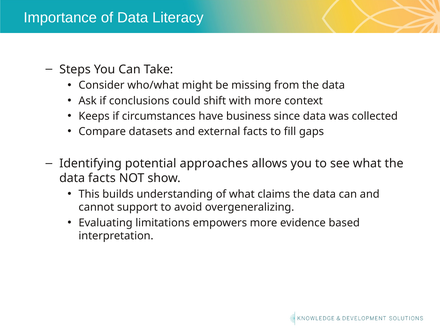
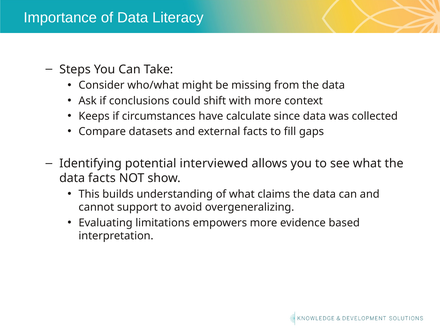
business: business -> calculate (249, 116)
approaches: approaches -> interviewed (214, 163)
